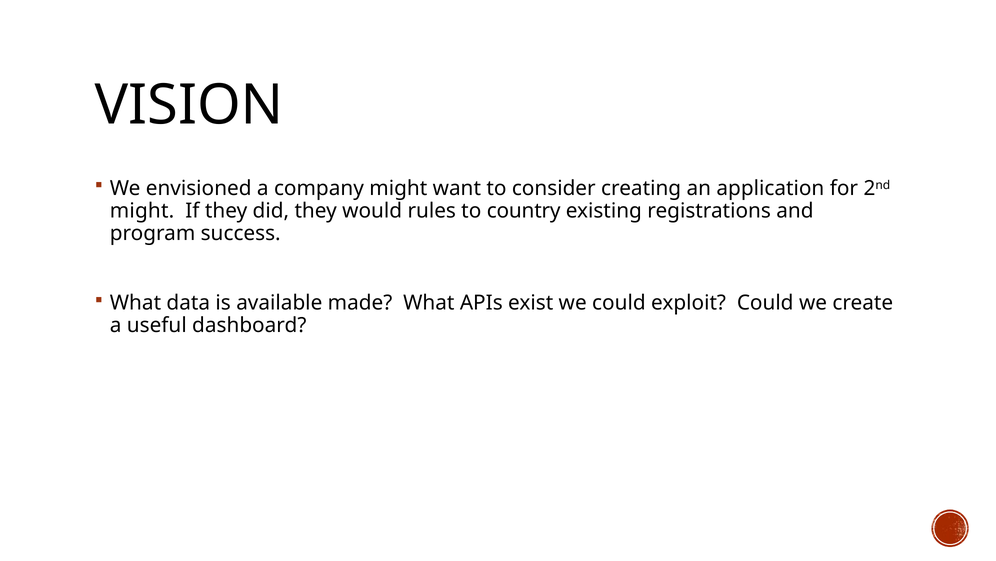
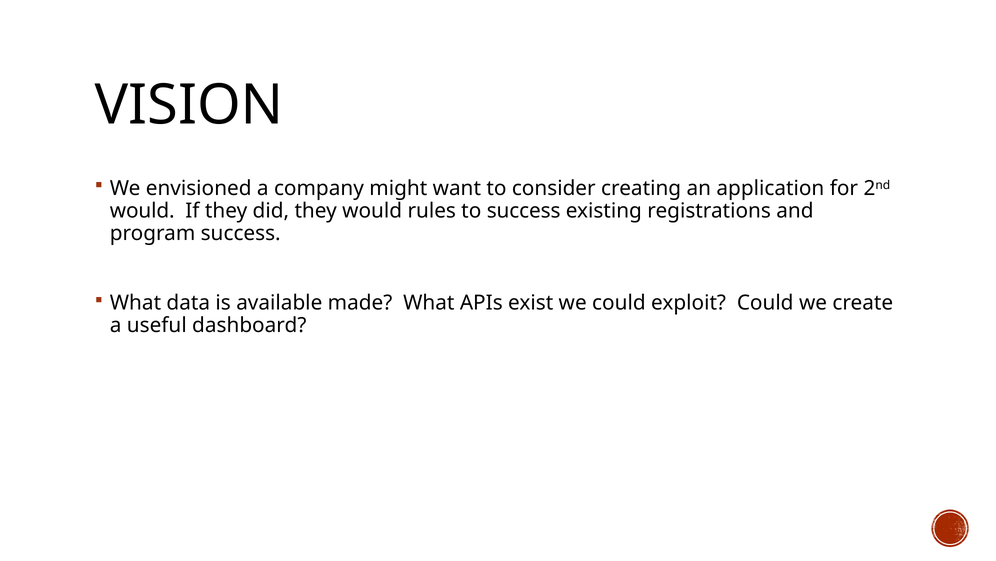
might: might -> would (142, 211)
to country: country -> success (524, 211)
